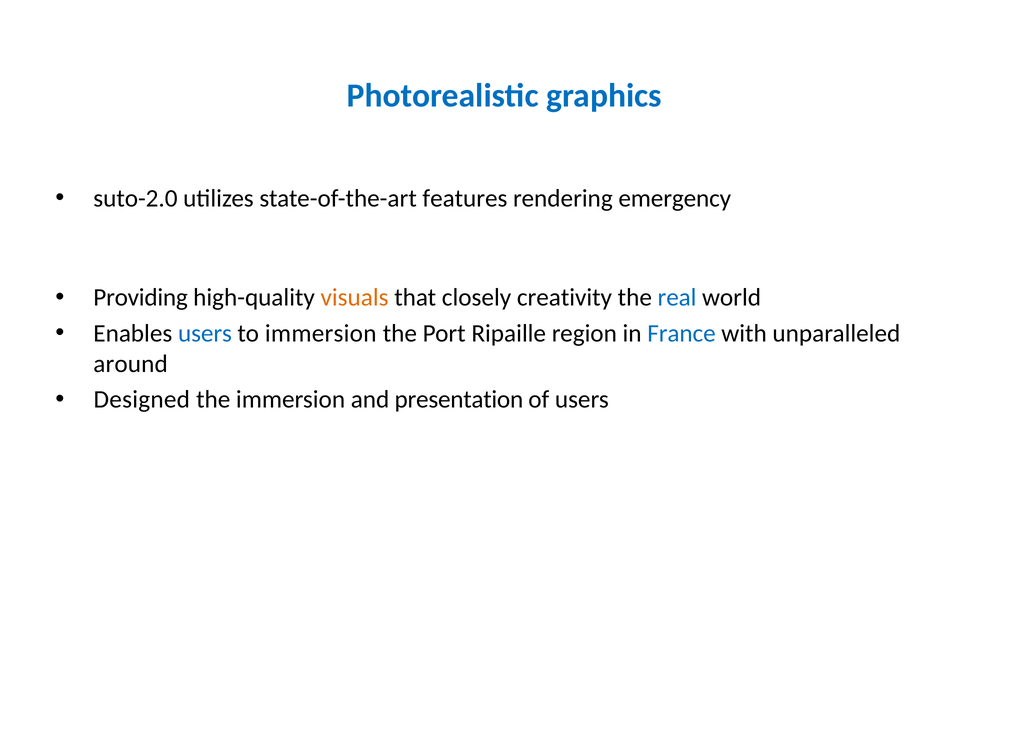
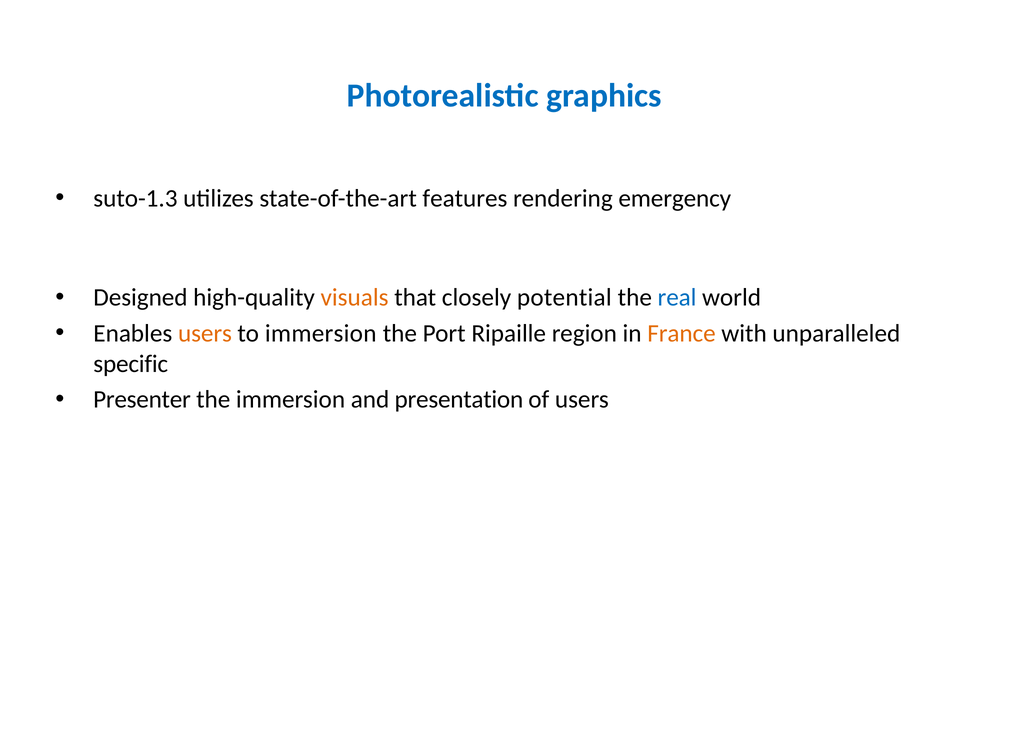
suto-2.0: suto-2.0 -> suto-1.3 (135, 198)
Providing: Providing -> Designed (140, 298)
creativity: creativity -> potential (564, 298)
users colour: blue -> orange (205, 334)
France colour: blue -> orange (681, 334)
around: around -> specific (131, 364)
Designed: Designed -> Presenter (142, 400)
